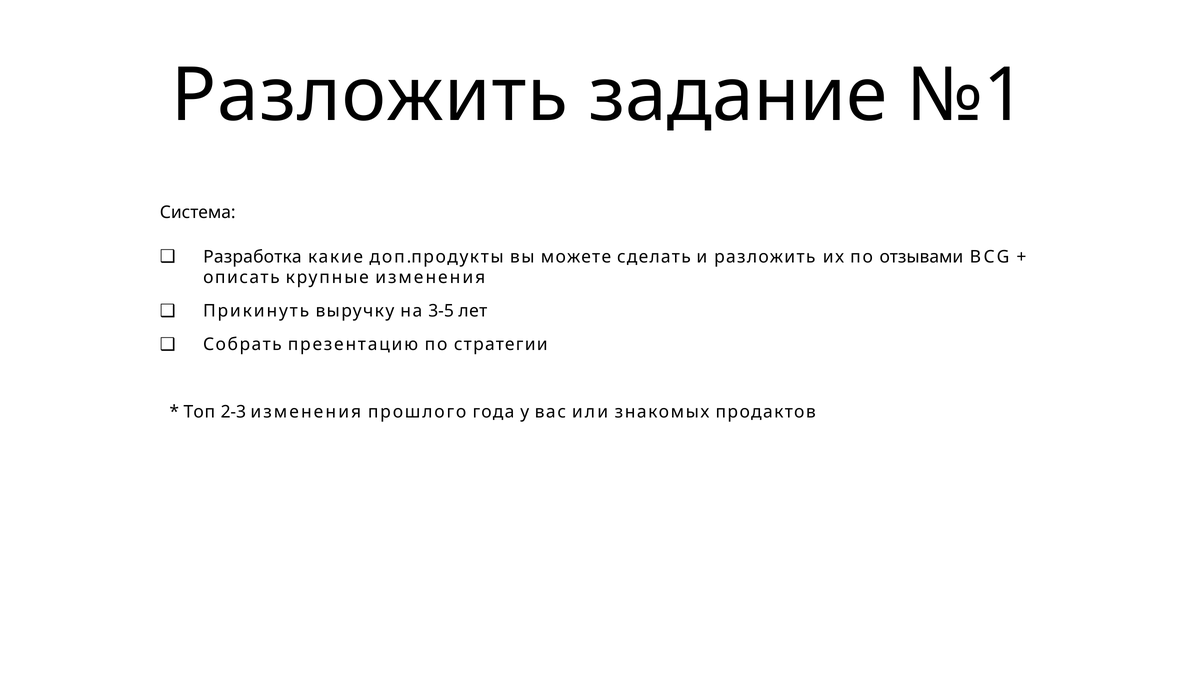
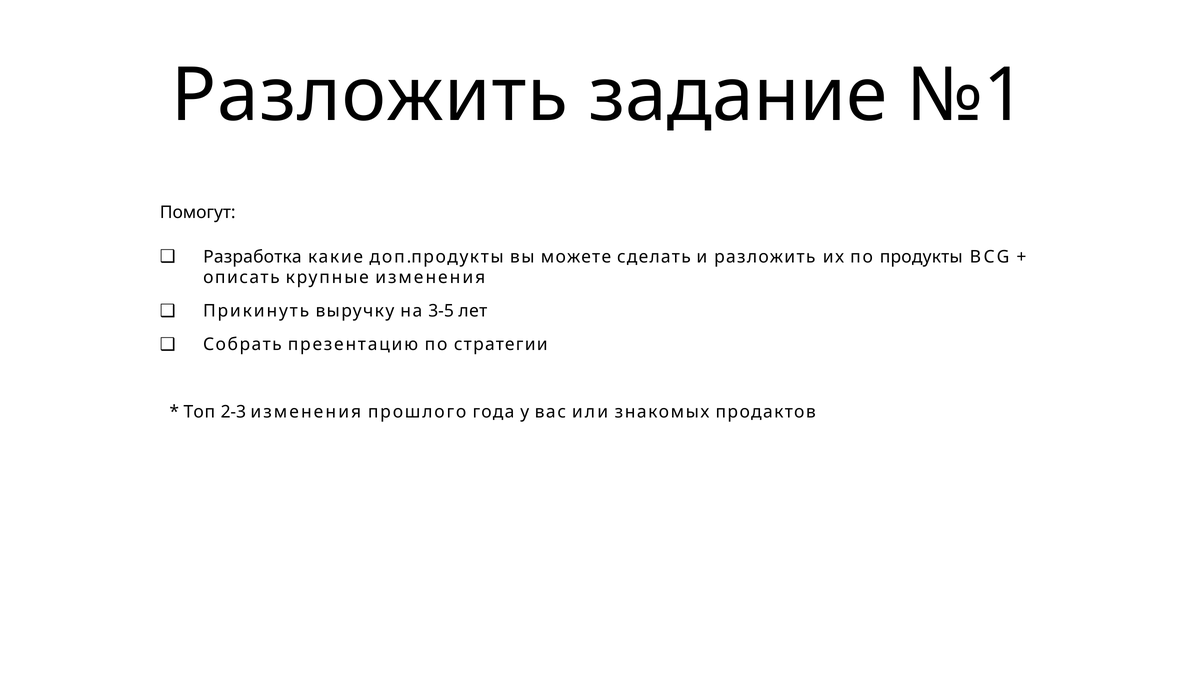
Система: Система -> Помогут (198, 212)
отзывами: отзывами -> продукты (921, 257)
